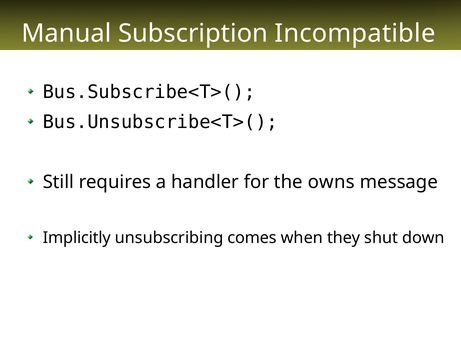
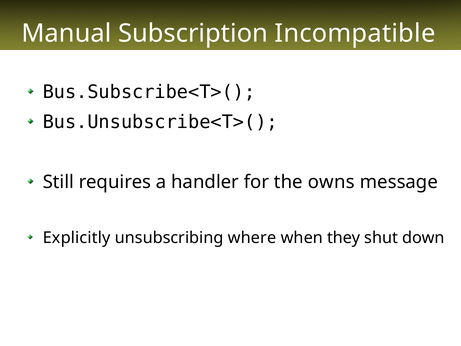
Implicitly: Implicitly -> Explicitly (77, 238)
comes: comes -> where (252, 238)
